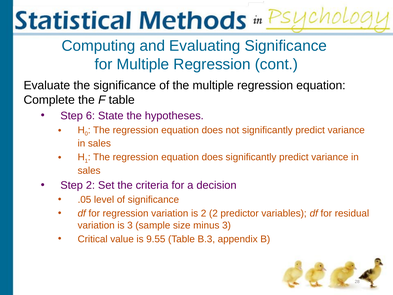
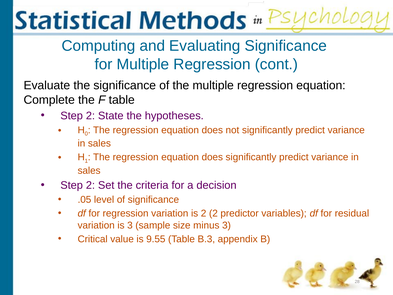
6: 6 -> 2 (90, 116)
